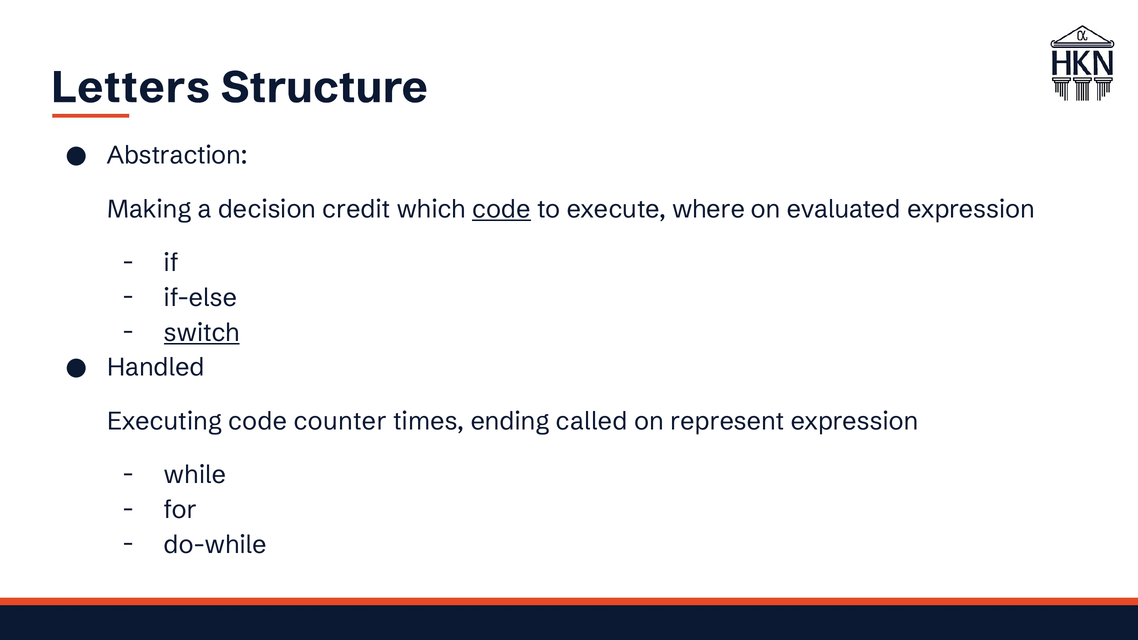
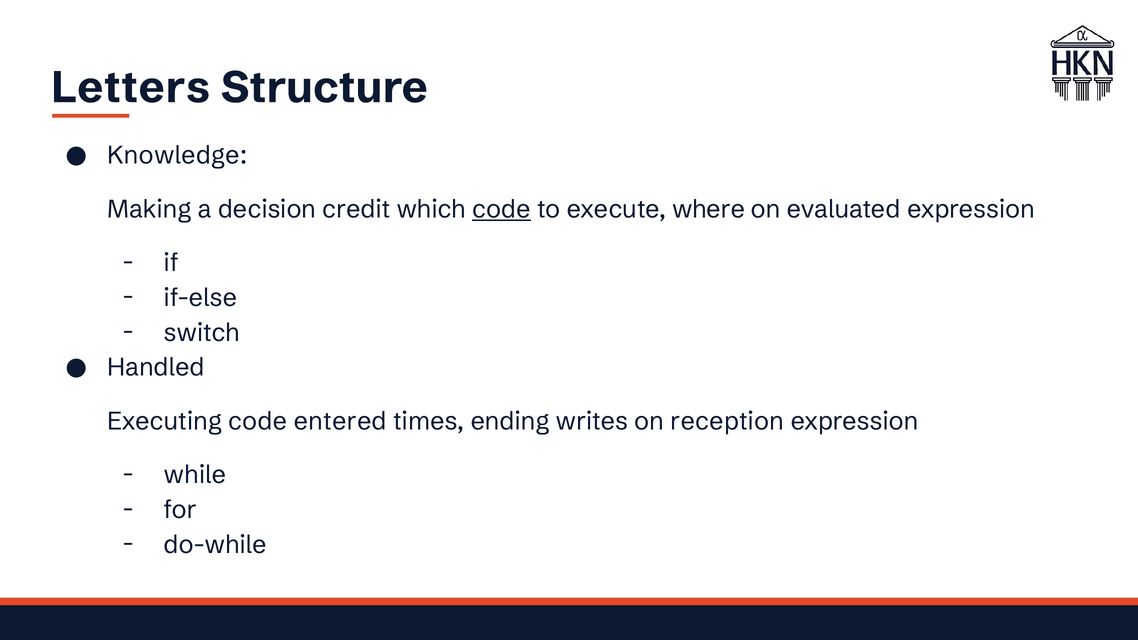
Abstraction: Abstraction -> Knowledge (177, 155)
switch underline: present -> none (202, 333)
counter: counter -> entered (340, 421)
called: called -> writes (592, 421)
represent: represent -> reception (727, 421)
